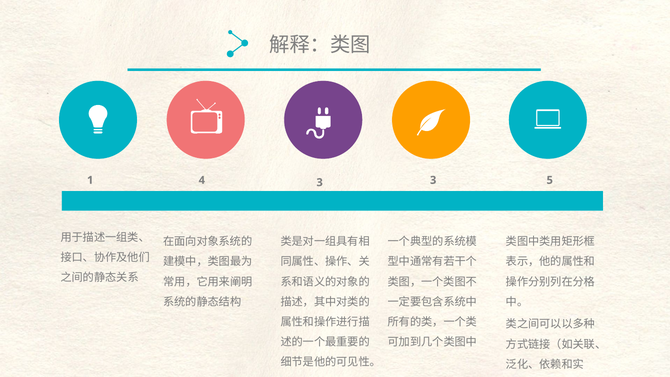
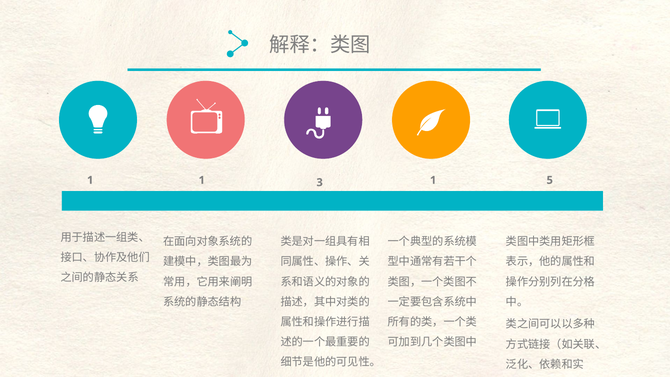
1 4: 4 -> 1 (202, 180)
3 3: 3 -> 1 (433, 180)
